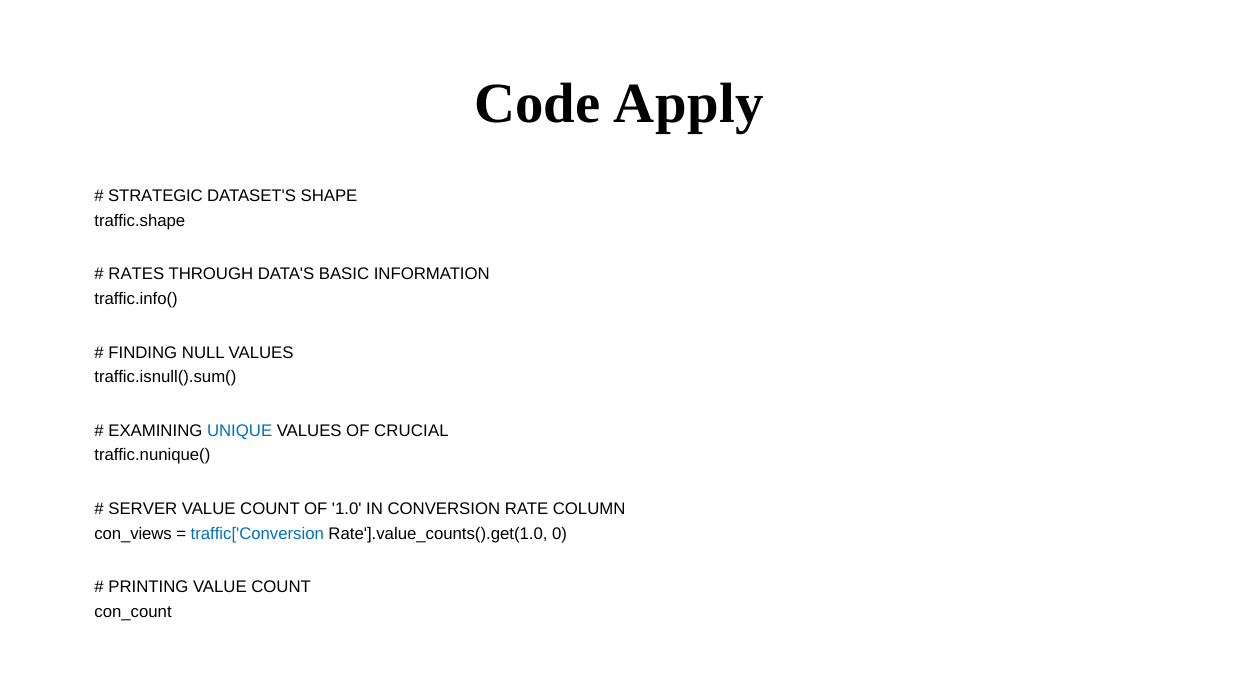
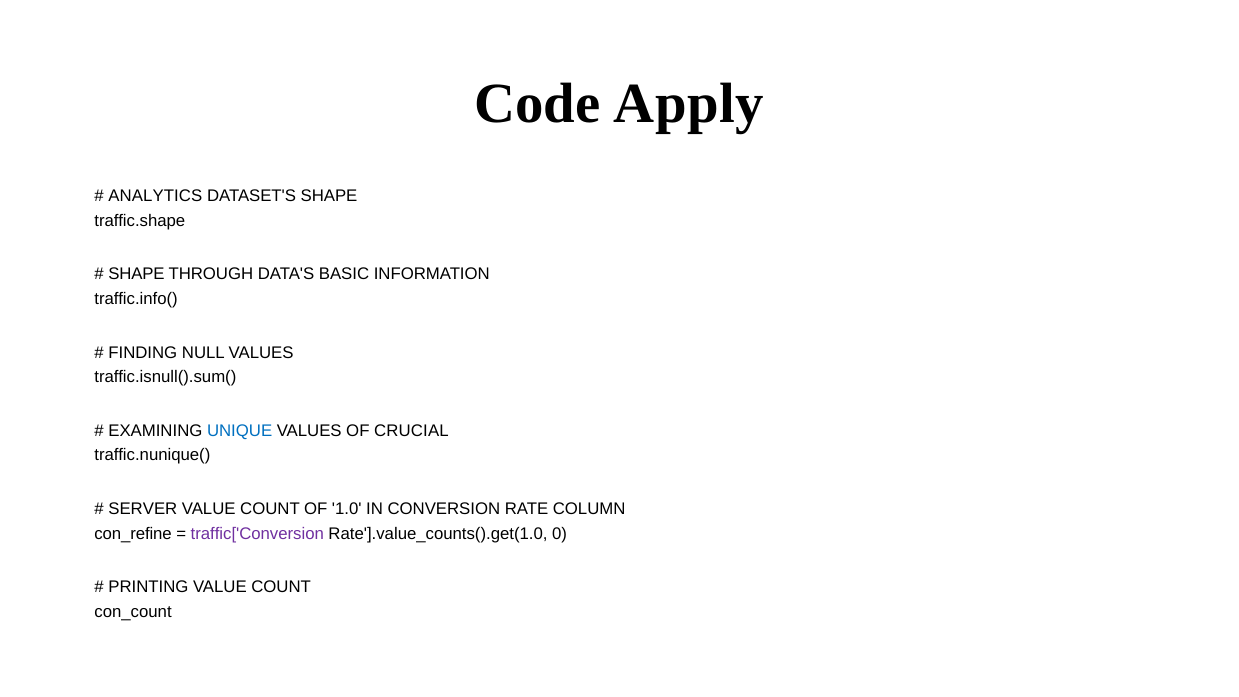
STRATEGIC: STRATEGIC -> ANALYTICS (155, 196)
RATES: RATES -> SHAPE (136, 274)
con_views: con_views -> con_refine (133, 533)
traffic['Conversion colour: blue -> purple (257, 533)
